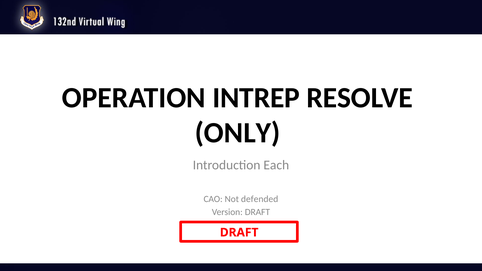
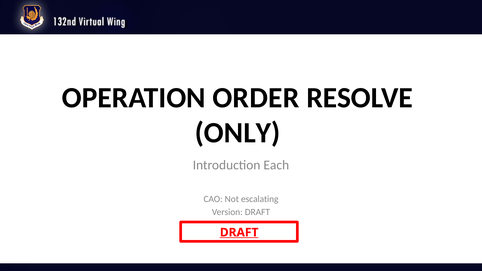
INTREP: INTREP -> ORDER (256, 98)
defended: defended -> escalating (260, 199)
DRAFT underline: none -> present (239, 233)
